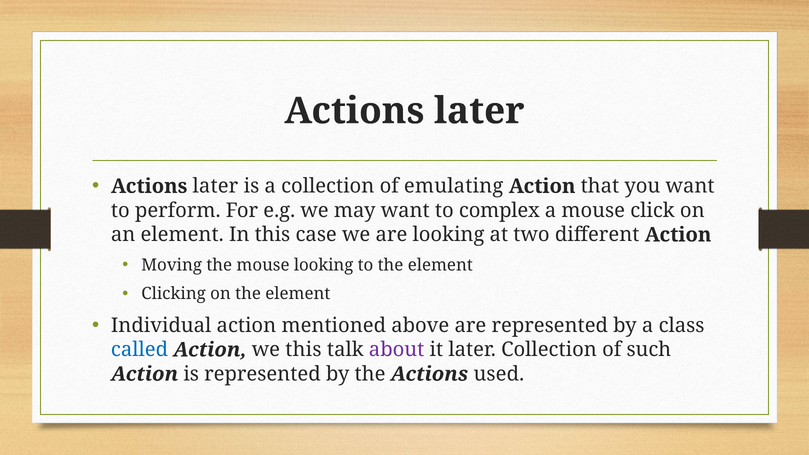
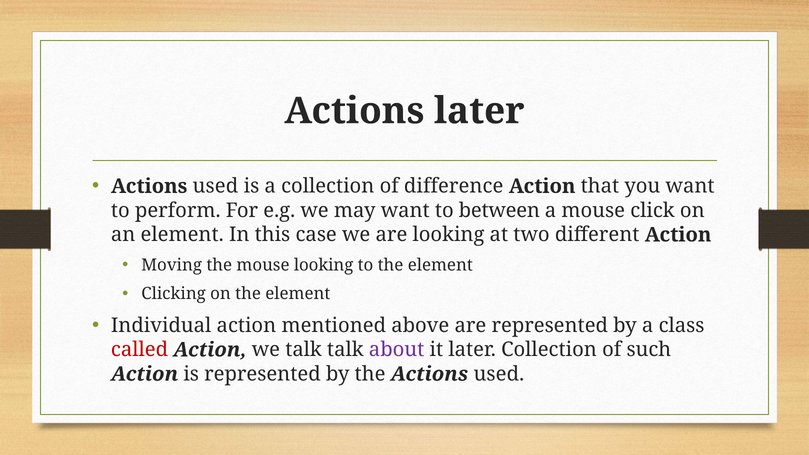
later: later -> used (215, 186)
emulating: emulating -> difference (454, 186)
complex: complex -> between (499, 211)
called colour: blue -> red (140, 350)
we this: this -> talk (304, 350)
